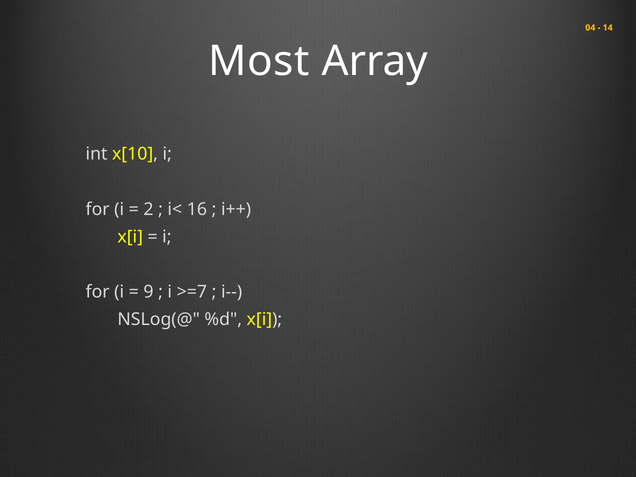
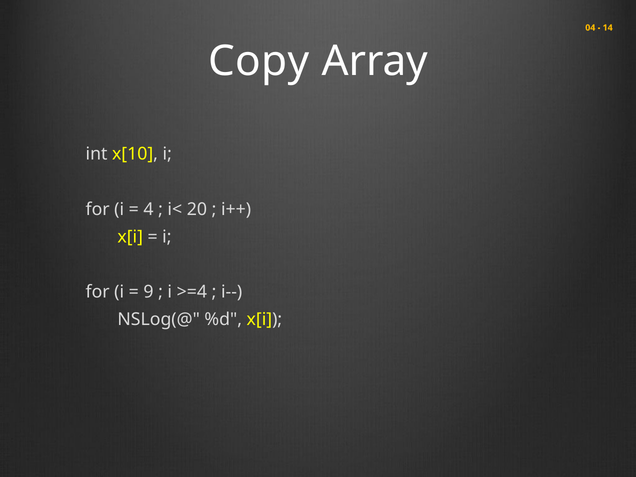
Most: Most -> Copy (259, 61)
2: 2 -> 4 (149, 209)
16: 16 -> 20 (197, 209)
>=7: >=7 -> >=4 (192, 292)
